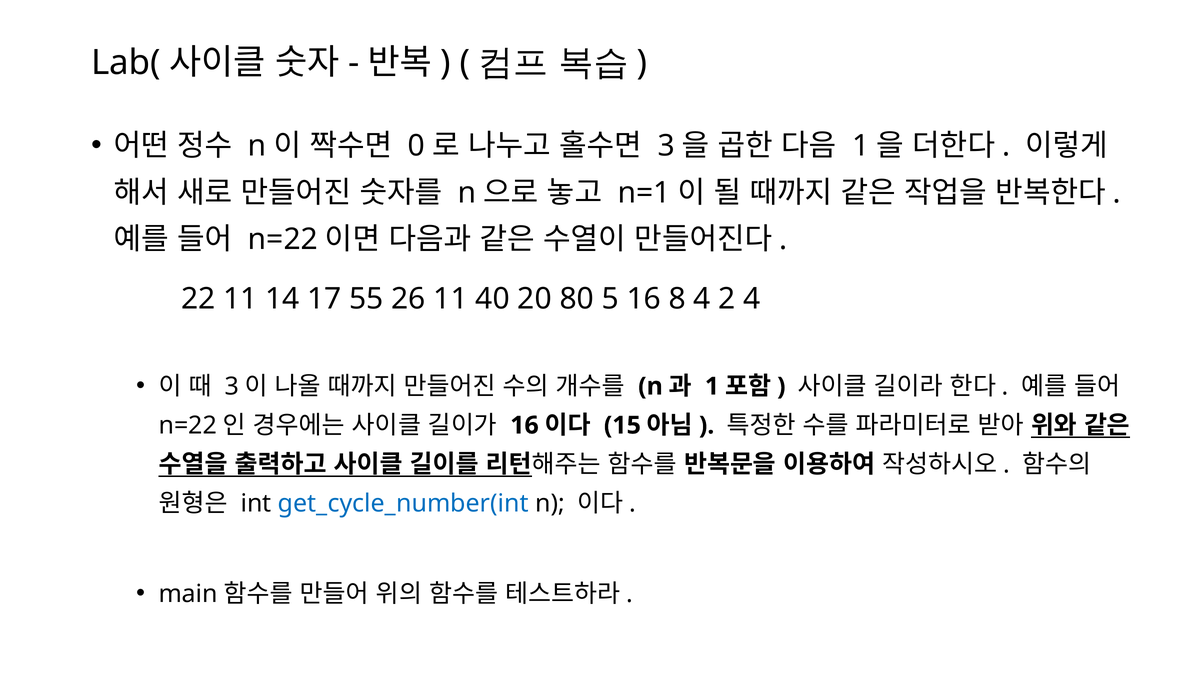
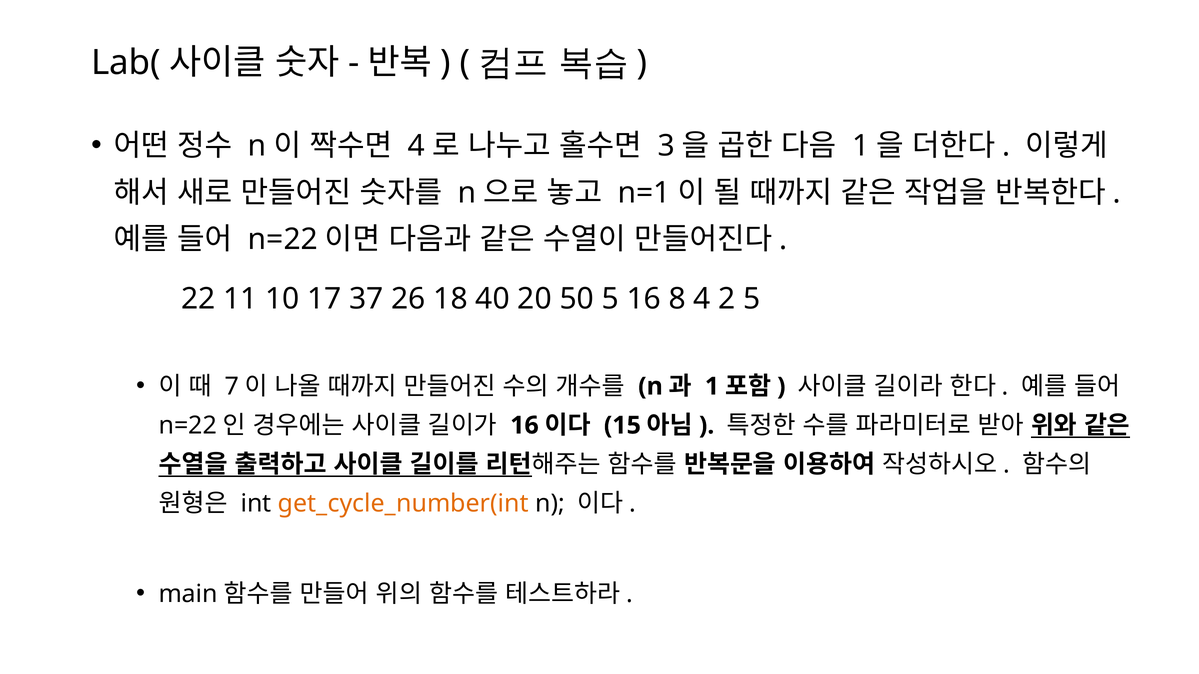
0: 0 -> 4 (416, 146)
14: 14 -> 10 (282, 299)
55: 55 -> 37 (366, 299)
26 11: 11 -> 18 (450, 299)
80: 80 -> 50 (577, 299)
2 4: 4 -> 5 (752, 299)
3: 3 -> 7 (232, 387)
get_cycle_number(int colour: blue -> orange (403, 504)
